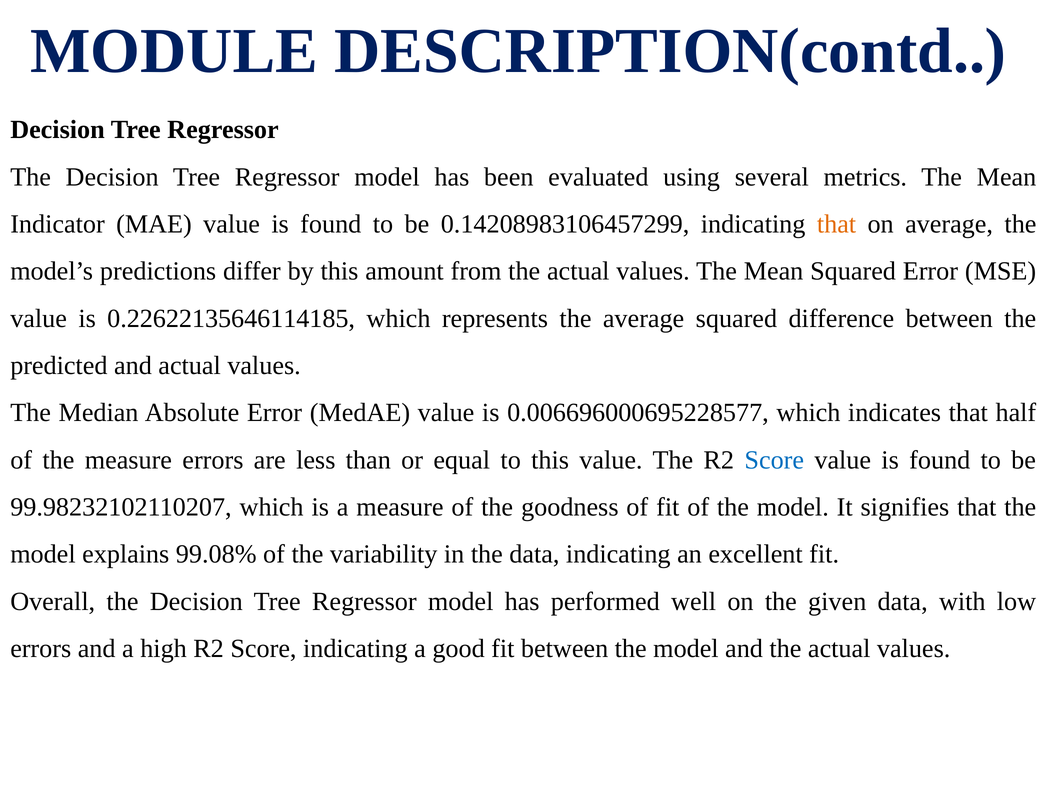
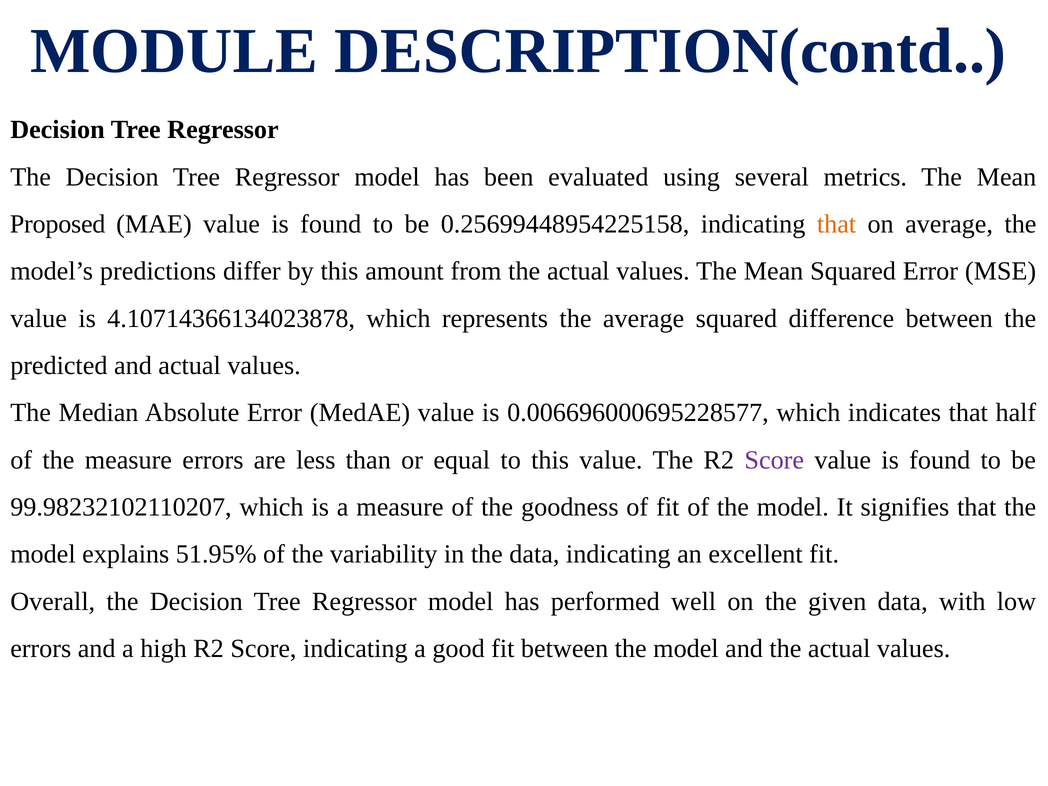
Indicator: Indicator -> Proposed (58, 224)
0.14208983106457299: 0.14208983106457299 -> 0.25699448954225158 (565, 224)
0.22622135646114185: 0.22622135646114185 -> 4.10714366134023878 (231, 318)
Score colour: blue -> purple (774, 460)
99.08%: 99.08% -> 51.95% (216, 554)
